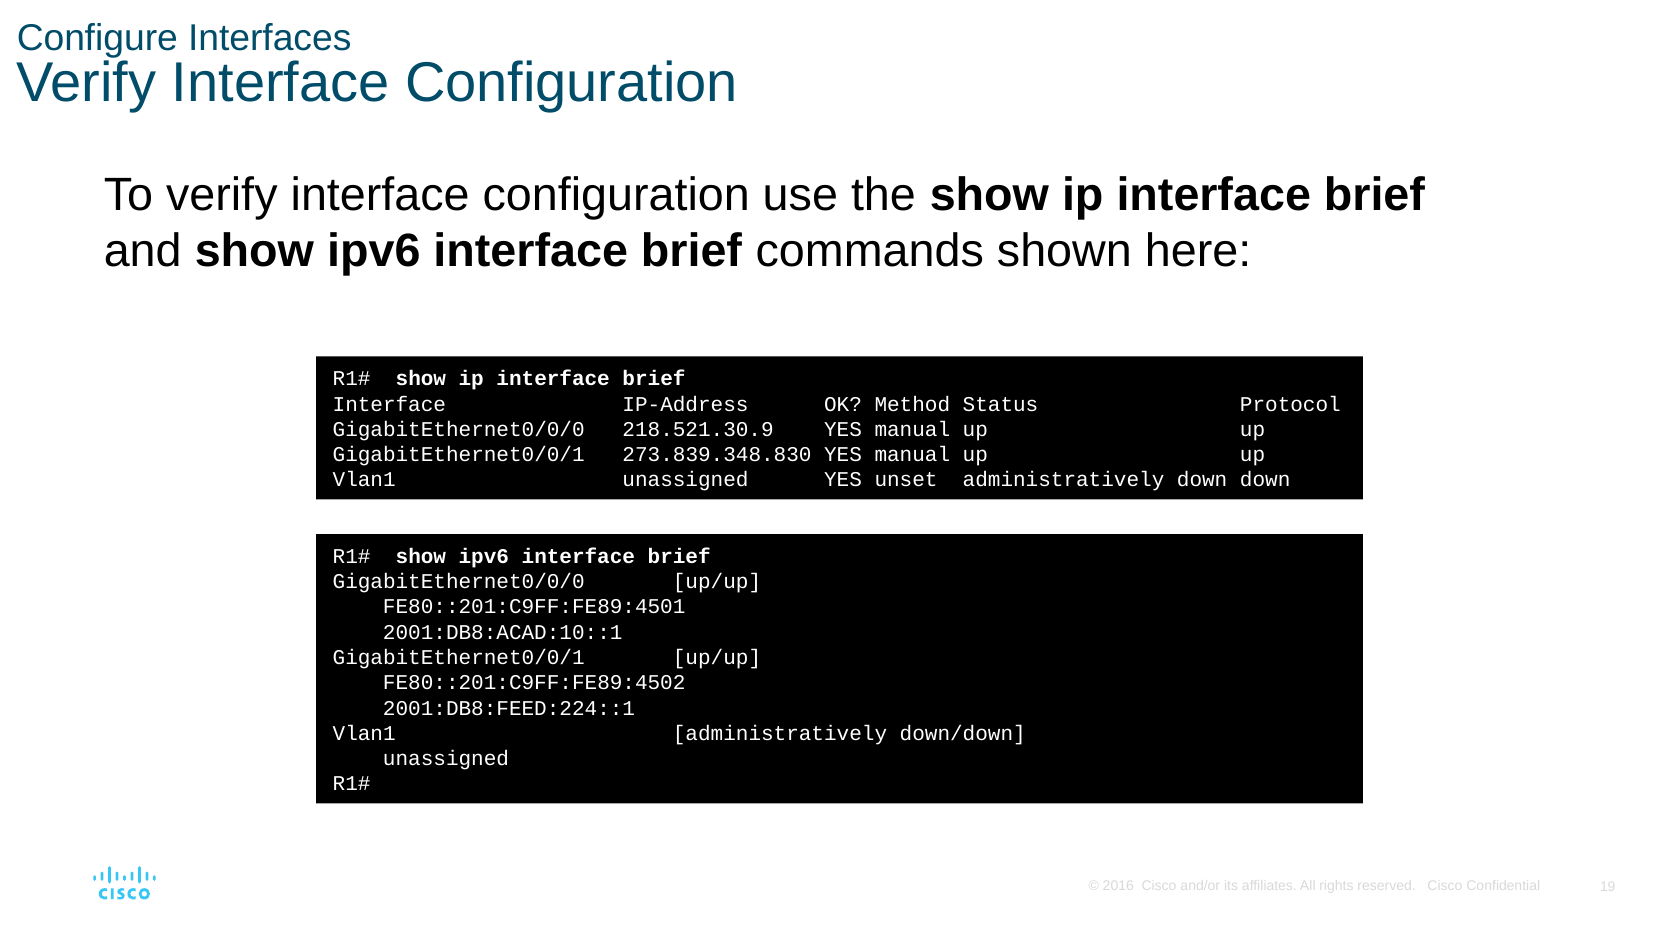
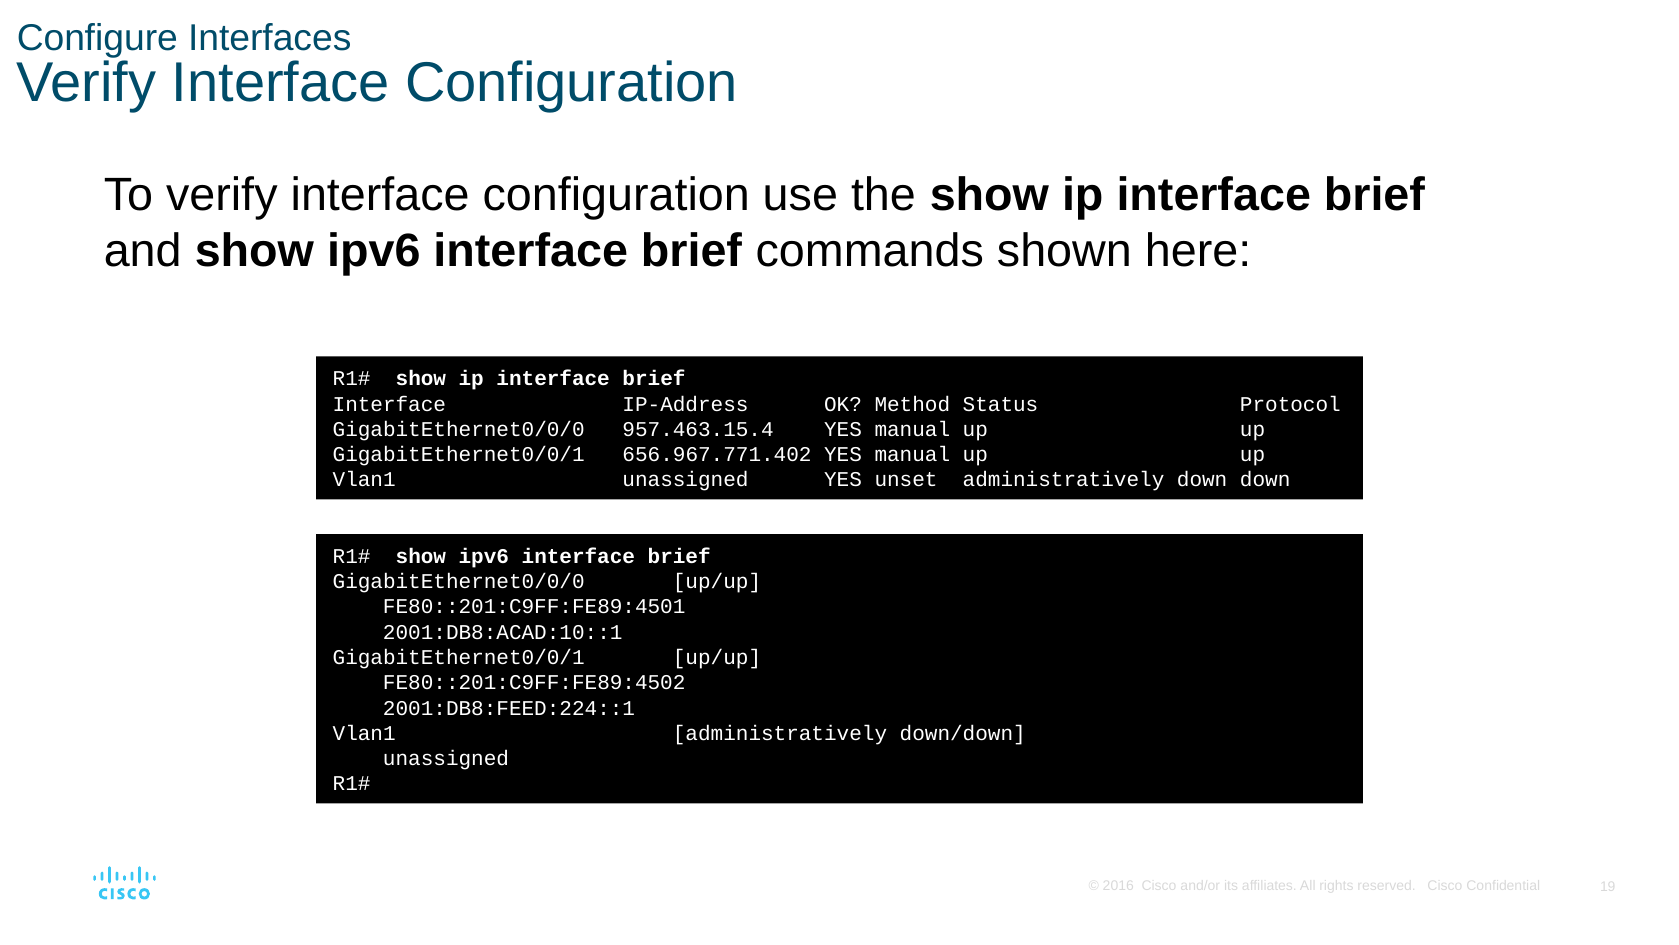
218.521.30.9: 218.521.30.9 -> 957.463.15.4 (698, 429)
273.839.348.830: 273.839.348.830 -> 656.967.771.402 (717, 454)
